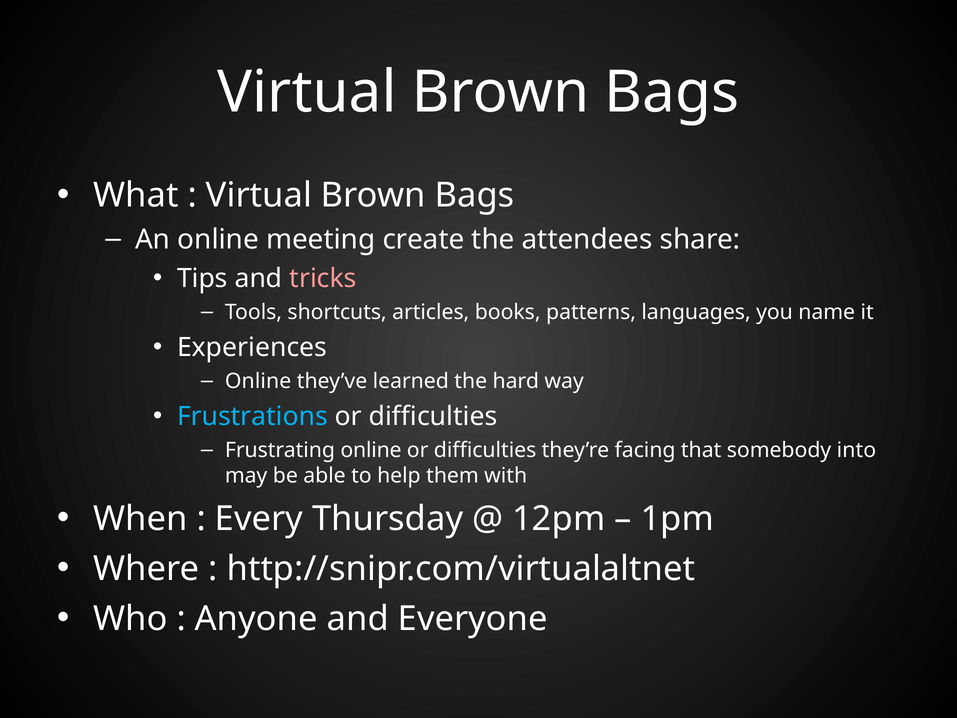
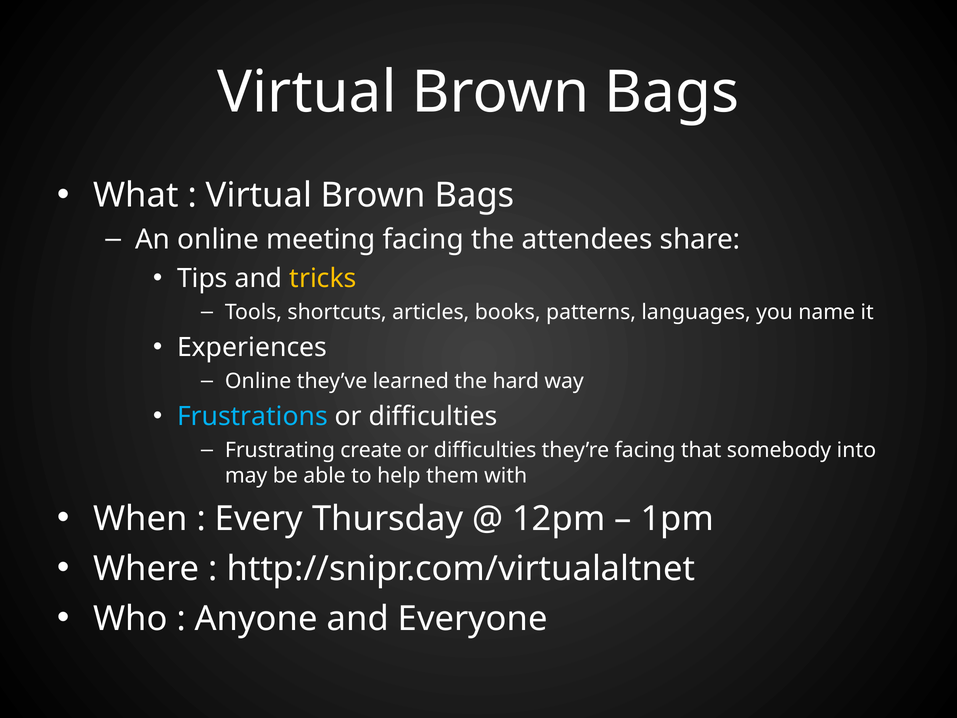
meeting create: create -> facing (423, 239)
tricks colour: pink -> yellow (323, 278)
Frustrating online: online -> create (371, 450)
